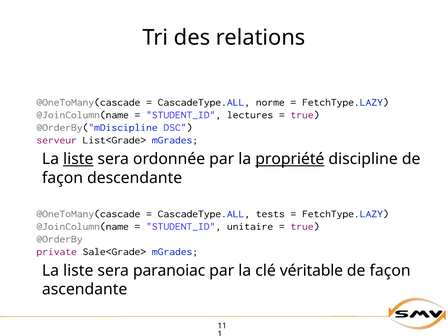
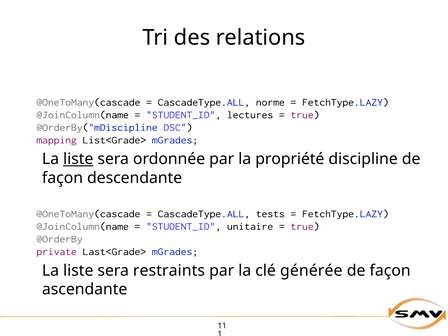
serveur: serveur -> mapping (57, 140)
propriété underline: present -> none (290, 159)
Sale<Grade>: Sale<Grade> -> Last<Grade> (114, 252)
paranoiac: paranoiac -> restraints (169, 271)
véritable: véritable -> générée (311, 271)
